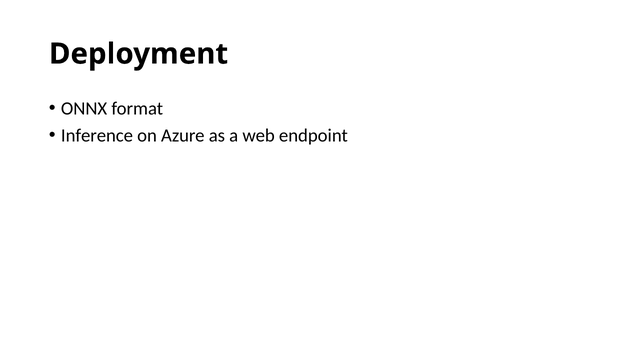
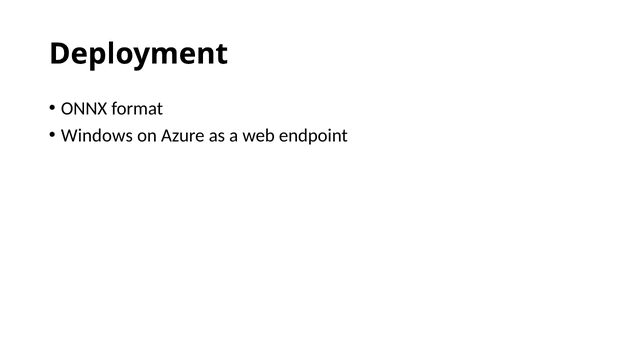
Inference: Inference -> Windows (97, 135)
